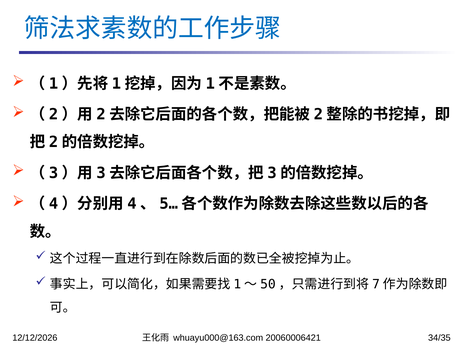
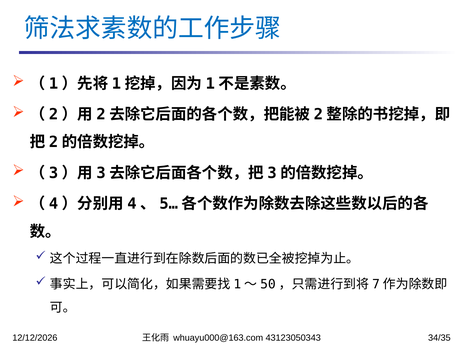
20060006421: 20060006421 -> 43123050343 (293, 338)
